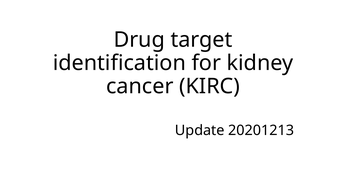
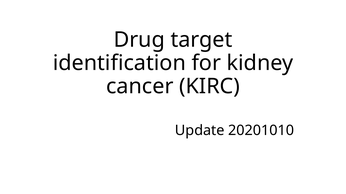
20201213: 20201213 -> 20201010 (261, 131)
